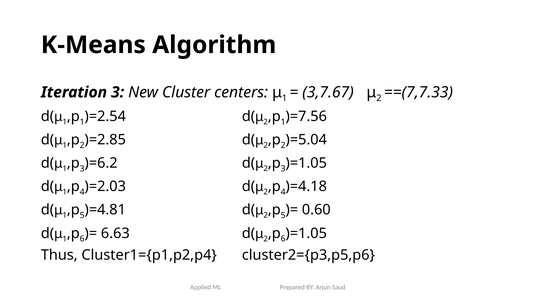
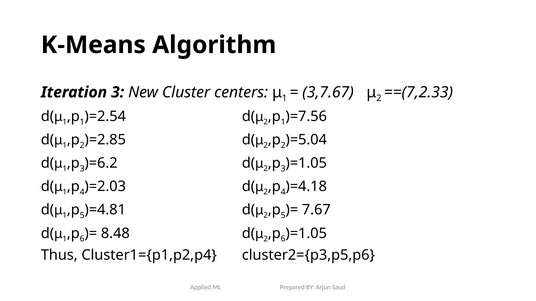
==(7,7.33: ==(7,7.33 -> ==(7,2.33 (418, 92)
0.60: 0.60 -> 7.67 (316, 210)
6.63: 6.63 -> 8.48 (115, 234)
